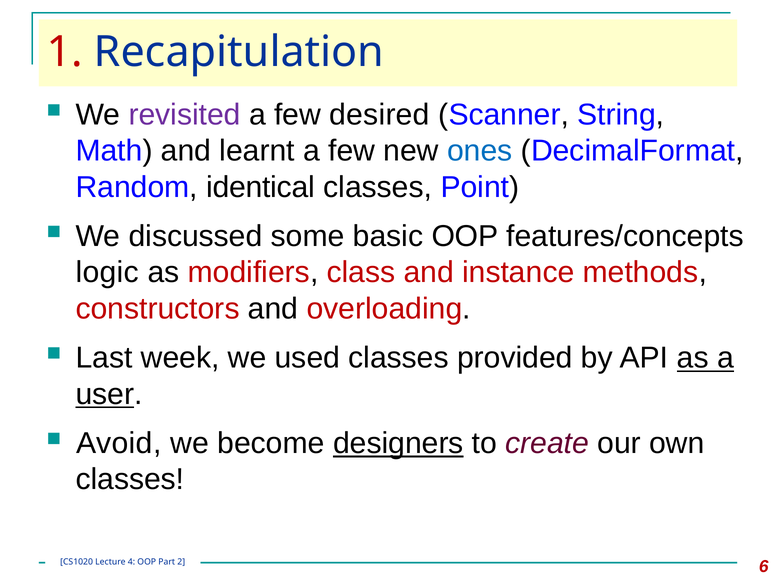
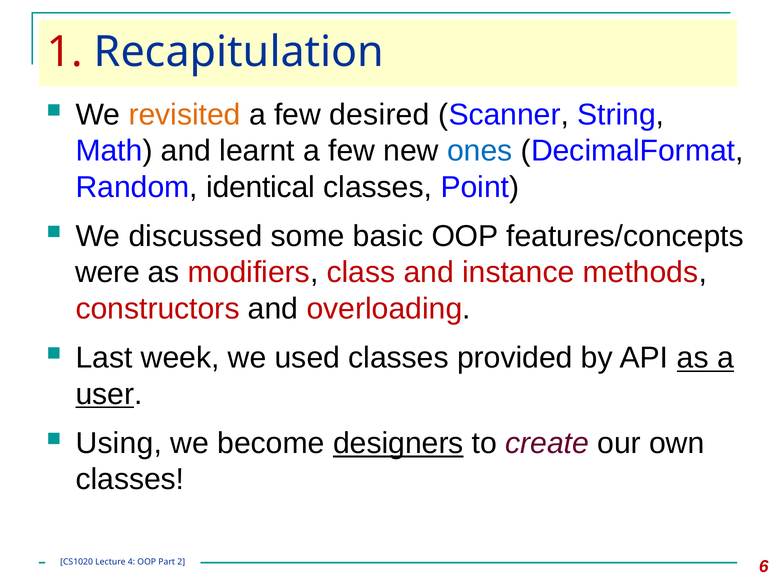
revisited colour: purple -> orange (185, 115)
logic: logic -> were (108, 272)
Avoid: Avoid -> Using (119, 443)
